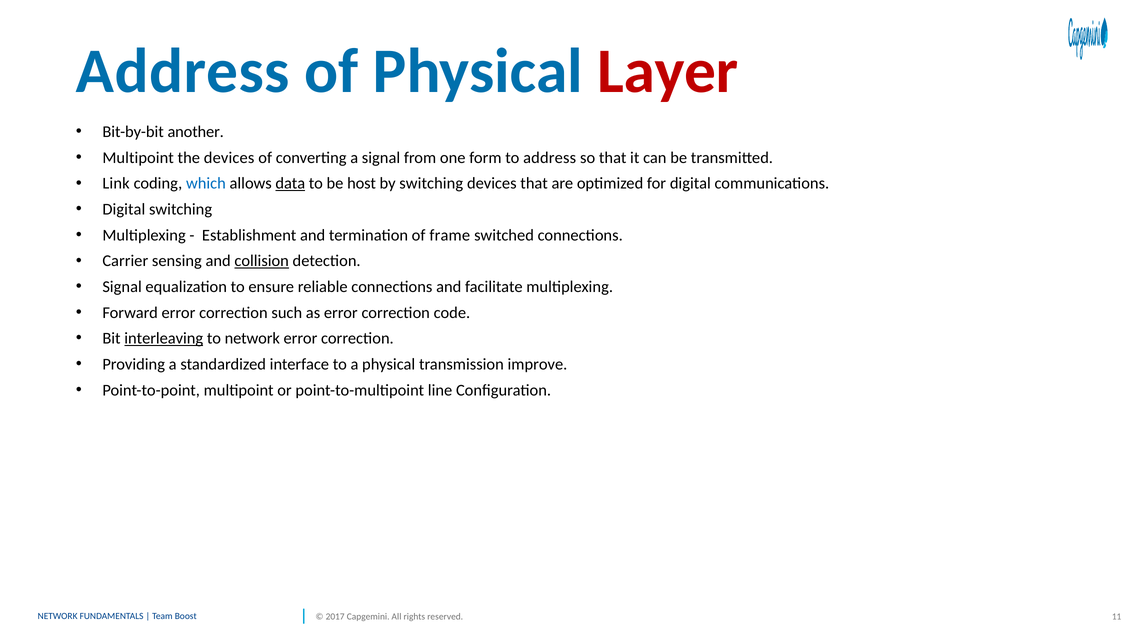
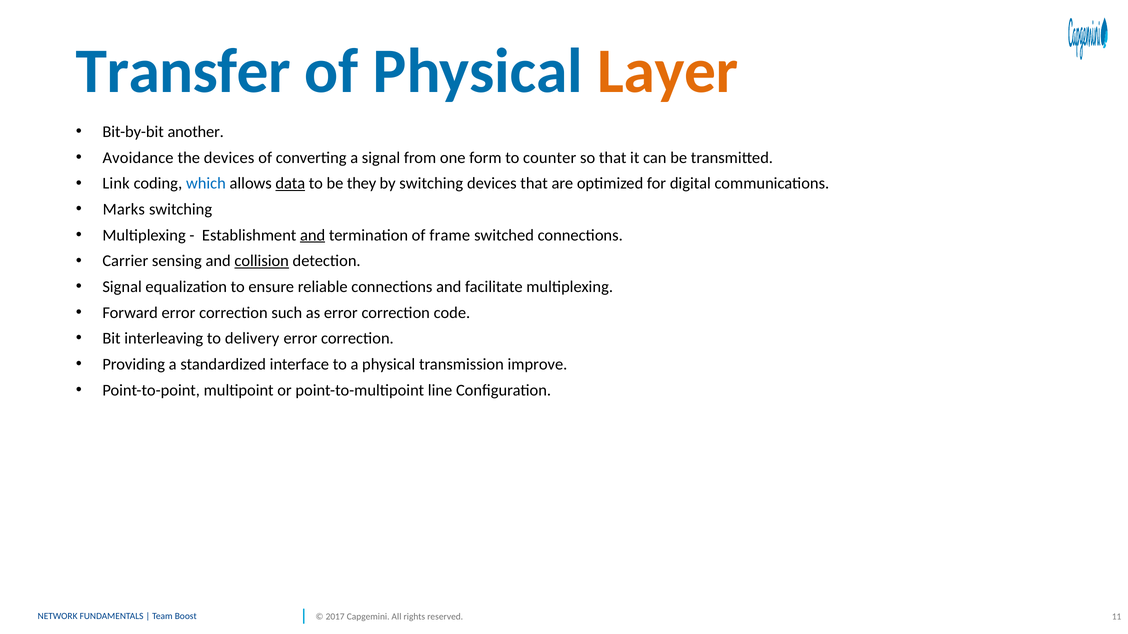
Address: Address -> Transfer (183, 71)
Layer colour: red -> orange (668, 71)
Multipoint: Multipoint -> Avoidance (138, 158)
to address: address -> counter (550, 158)
host: host -> they (362, 184)
Digital: Digital -> Marks (124, 209)
and underline: none -> present (313, 235)
interleaving underline: present -> none (164, 339)
to network: network -> delivery (252, 339)
